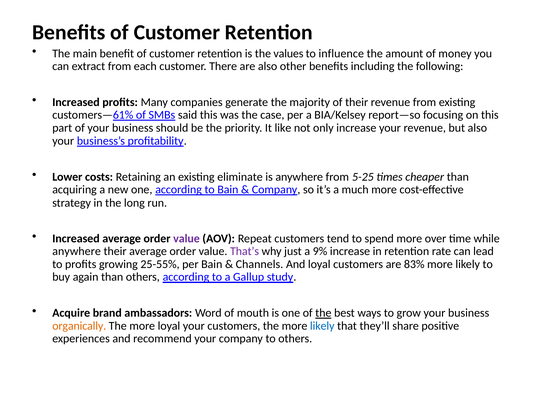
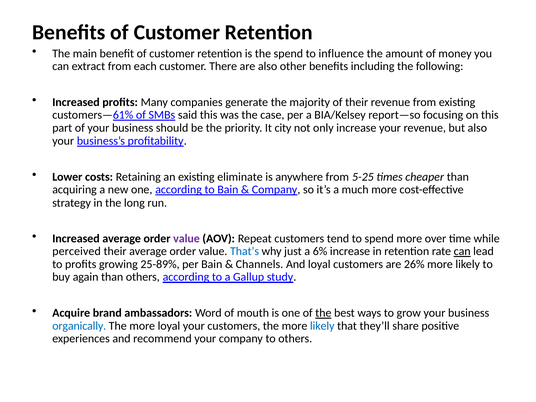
the values: values -> spend (288, 54)
like: like -> city (283, 128)
anywhere: anywhere -> perceived (77, 251)
That’s colour: purple -> blue (245, 251)
9%: 9% -> 6% (320, 251)
can underline: none -> present (462, 251)
25-55%: 25-55% -> 25-89% (160, 264)
83%: 83% -> 26% (414, 264)
organically colour: orange -> blue (79, 326)
